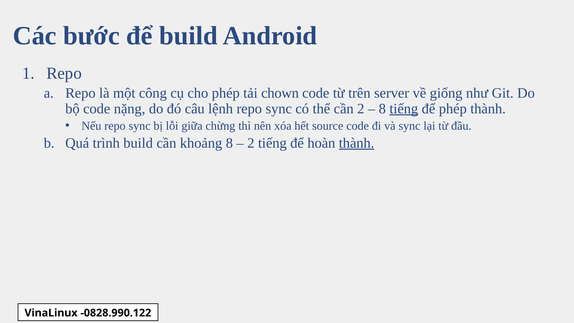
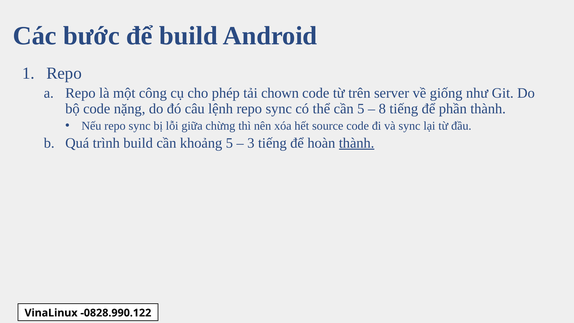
cần 2: 2 -> 5 (361, 109)
tiếng underline: present -> none (404, 109)
để phép: phép -> phần (453, 109)
khoảng 8: 8 -> 5 (229, 143)
2: 2 -> 3 (251, 143)
